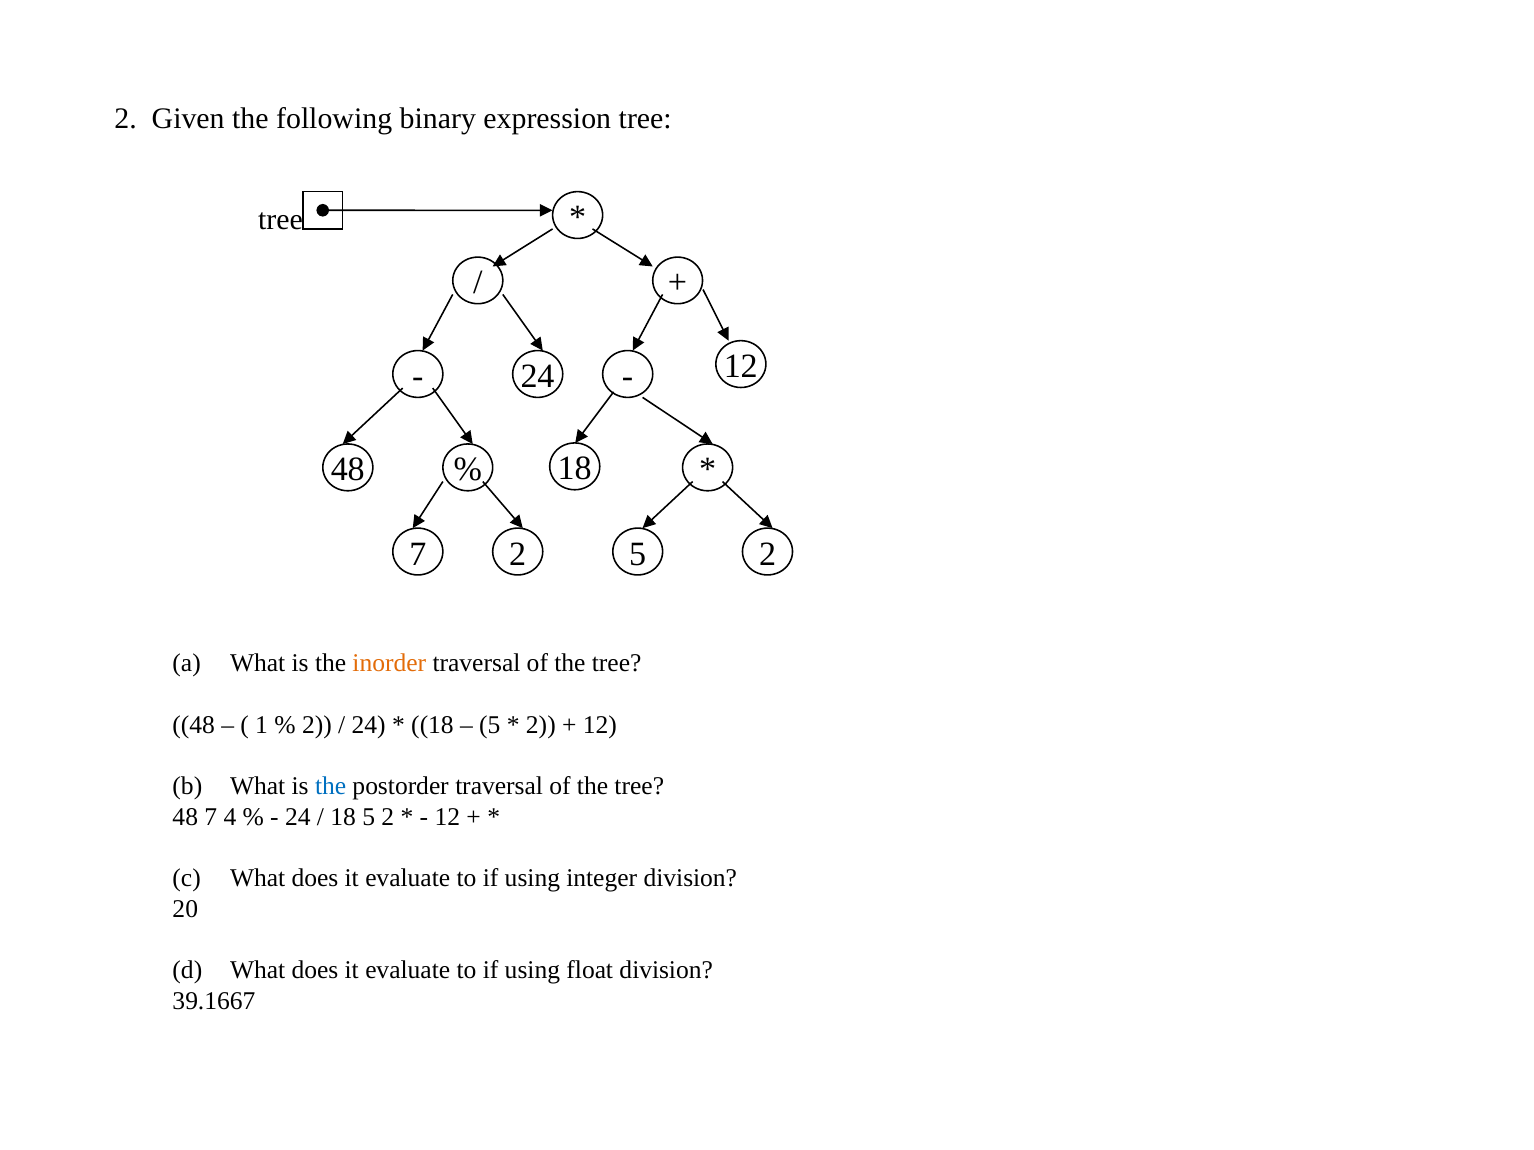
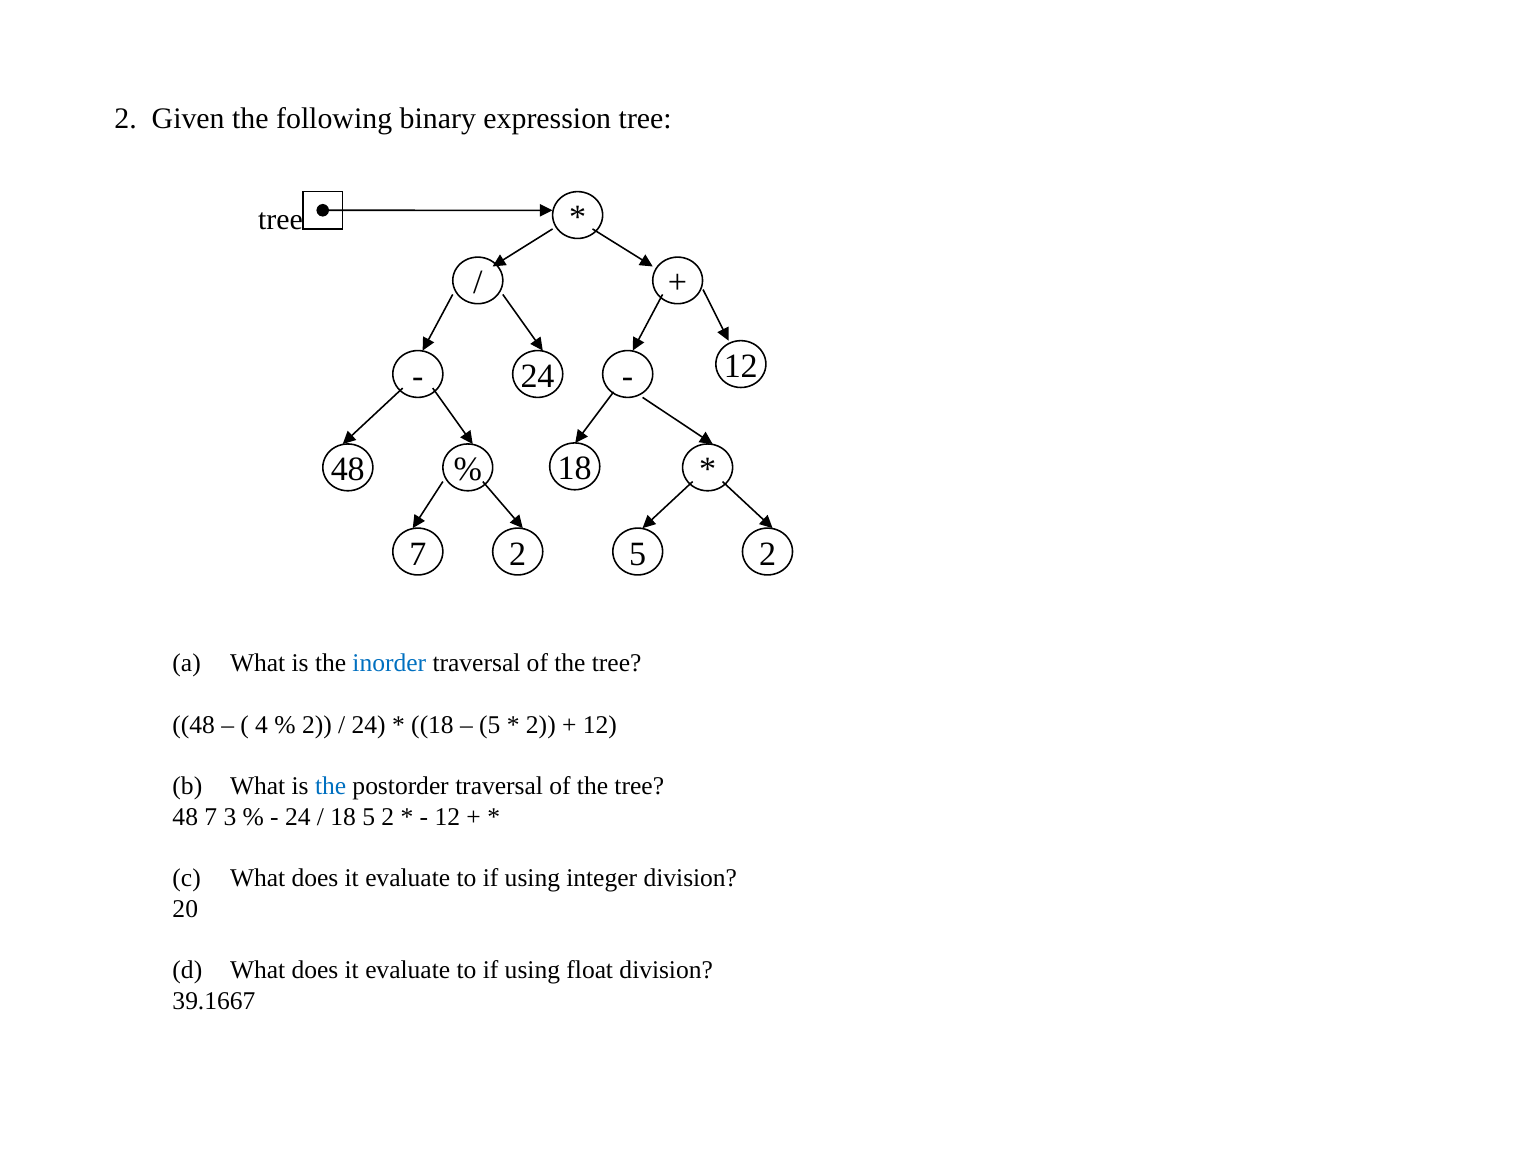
inorder colour: orange -> blue (389, 664)
1: 1 -> 4 (262, 725)
4: 4 -> 3 (230, 817)
